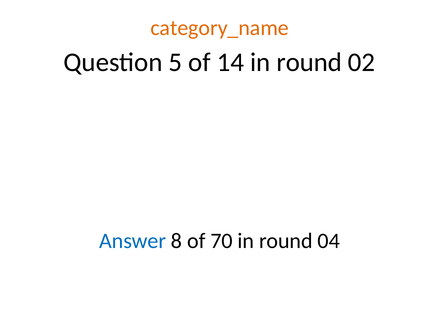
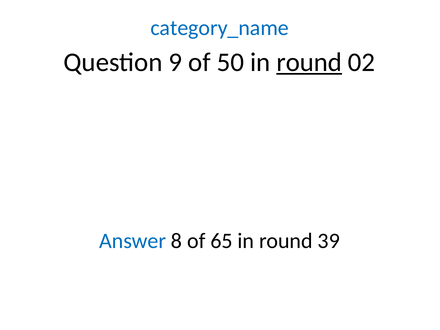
category_name colour: orange -> blue (220, 28)
5: 5 -> 9 (175, 62)
14: 14 -> 50 (230, 62)
round underline: none -> present (309, 62)
70: 70 -> 65 (221, 241)
04: 04 -> 39 (329, 241)
